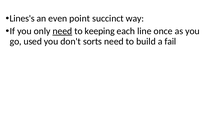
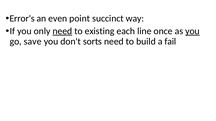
Lines's: Lines's -> Error's (22, 19)
keeping: keeping -> existing (100, 31)
you underline: none -> present (192, 31)
used: used -> save (33, 42)
